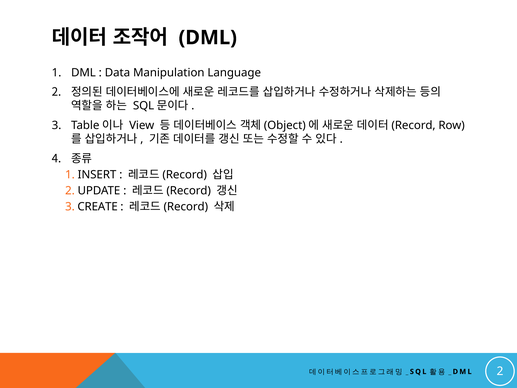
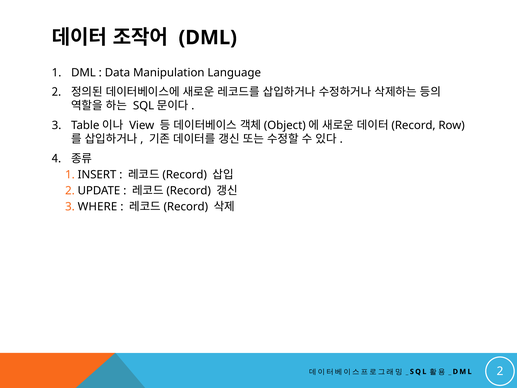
CREATE: CREATE -> WHERE (97, 206)
